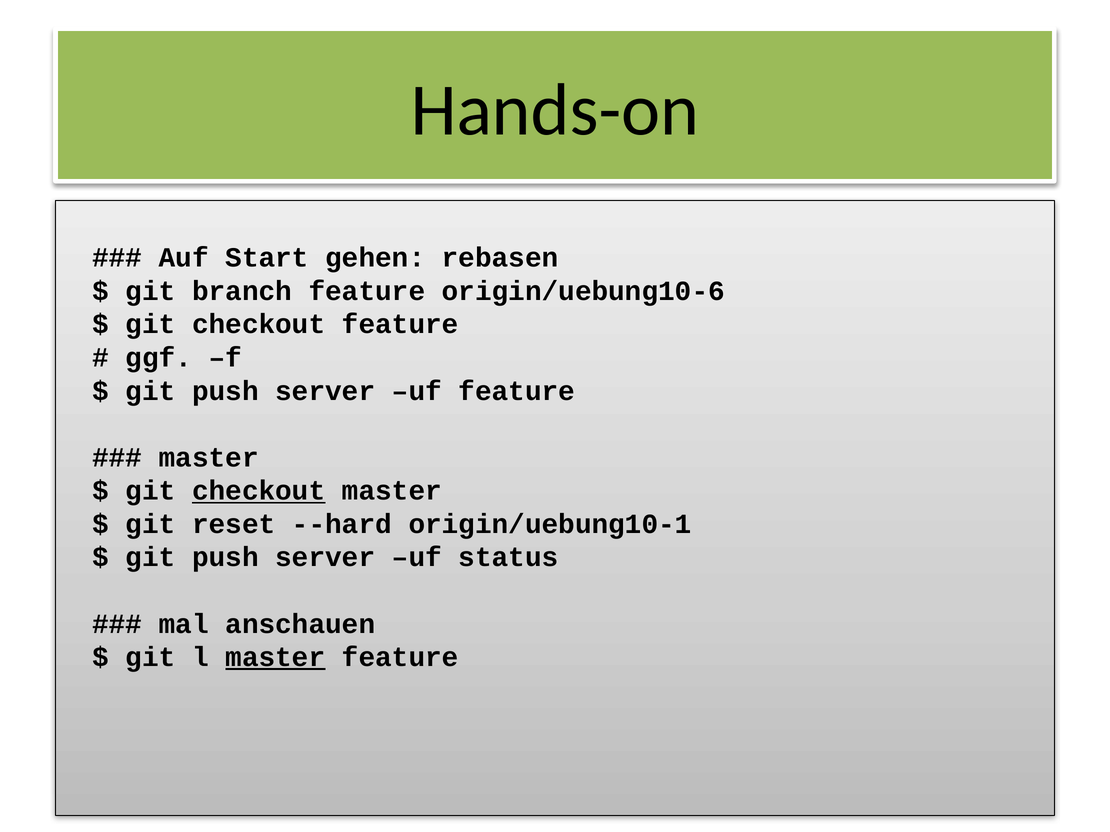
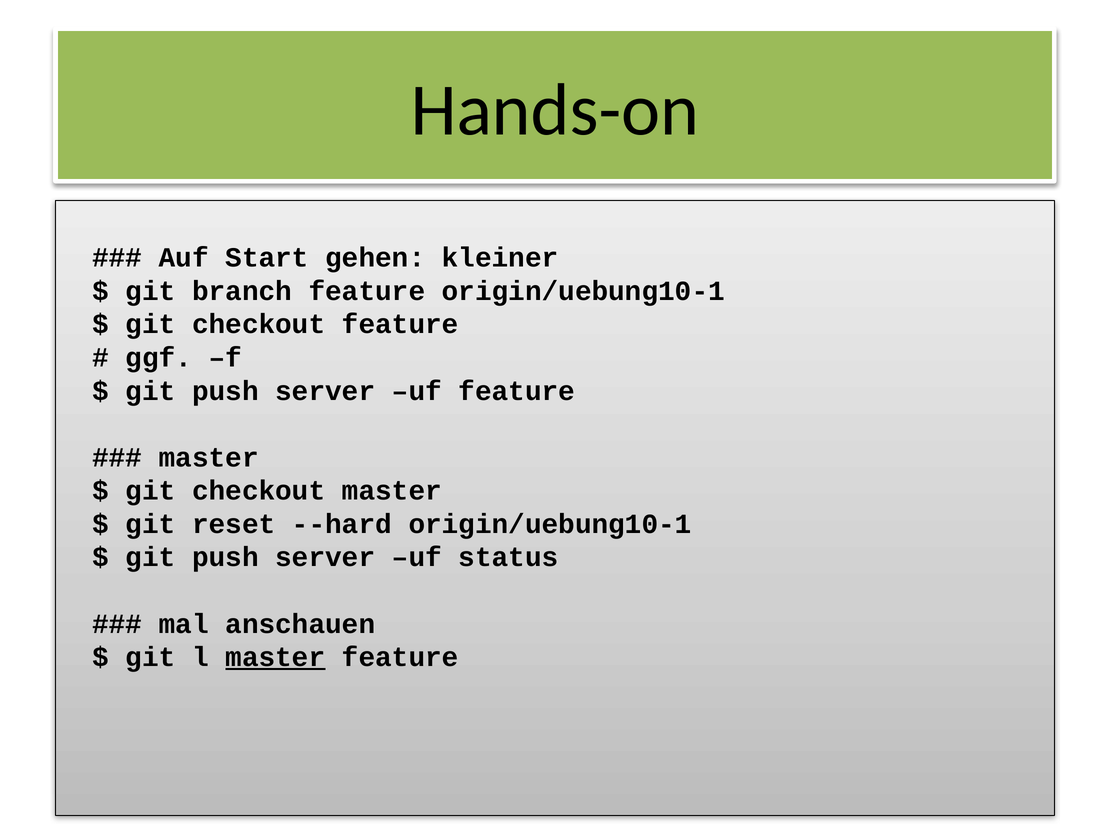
rebasen: rebasen -> kleiner (500, 258)
feature origin/uebung10-6: origin/uebung10-6 -> origin/uebung10-1 (583, 291)
checkout underline: present -> none (259, 491)
